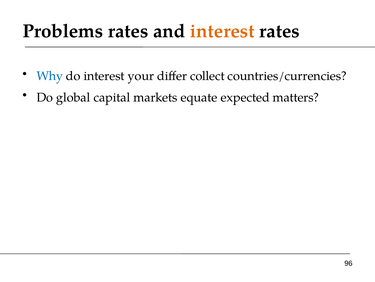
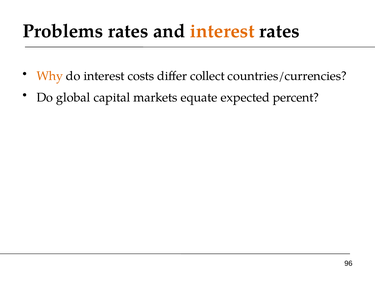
Why colour: blue -> orange (50, 76)
your: your -> costs (141, 76)
matters: matters -> percent (296, 97)
